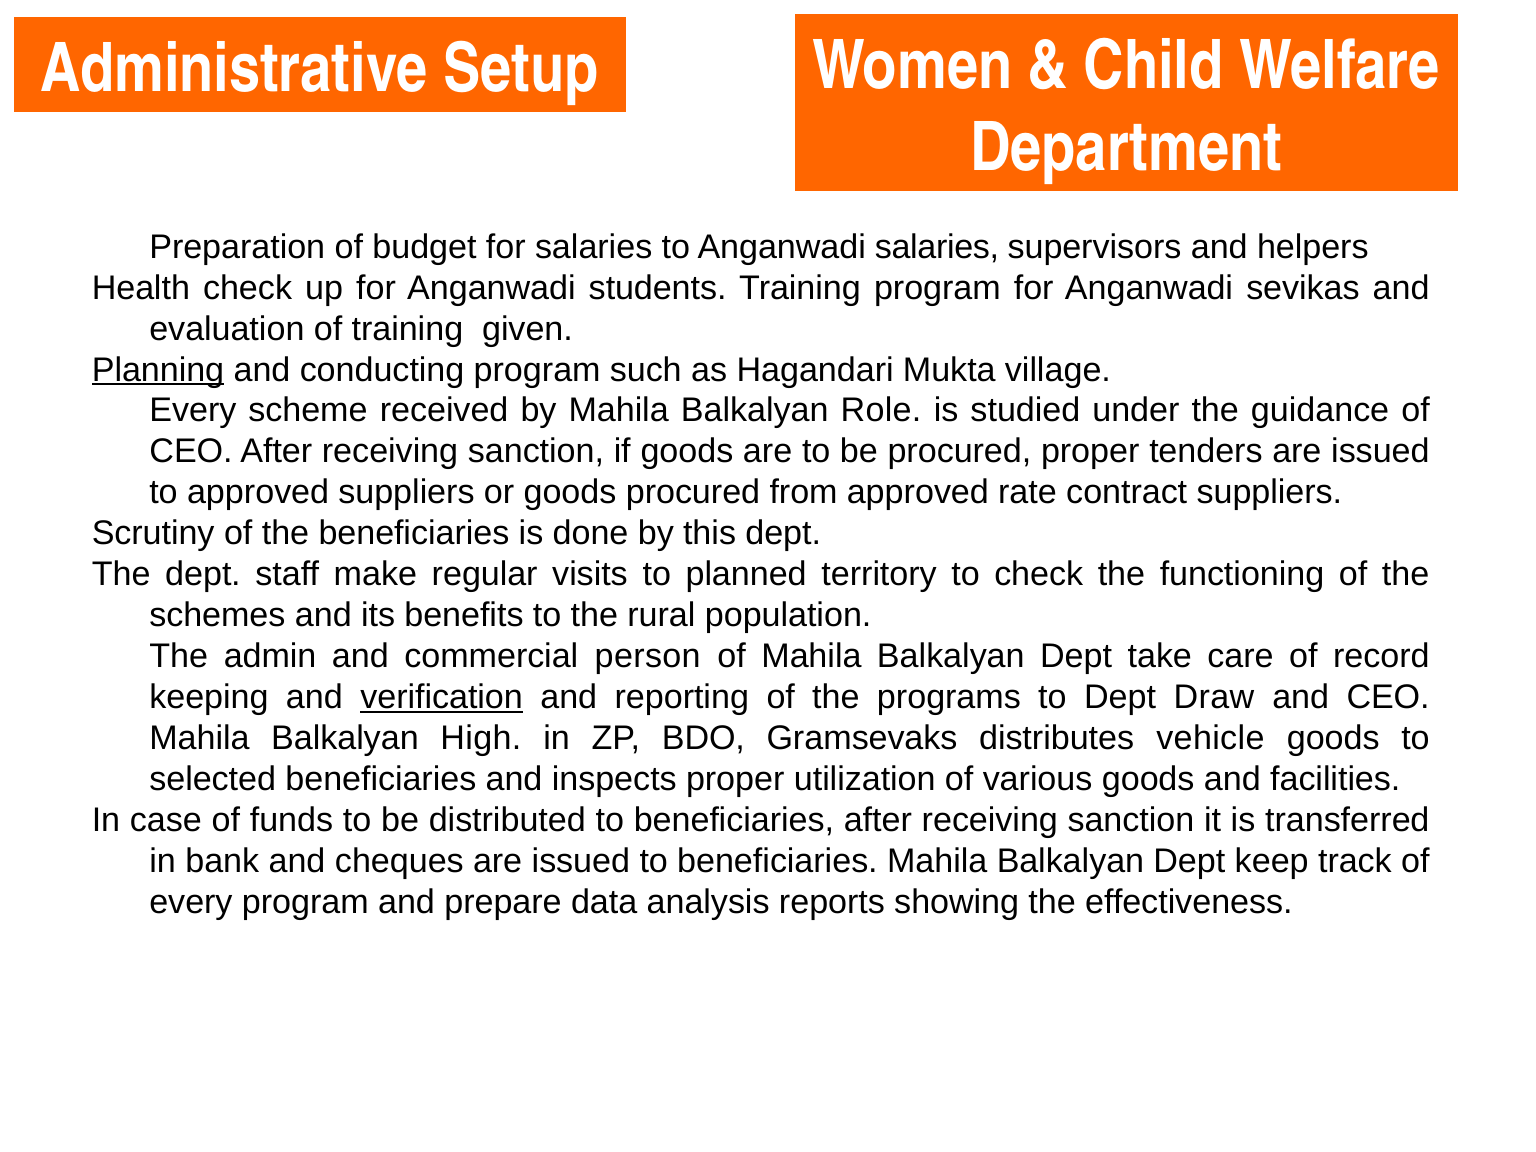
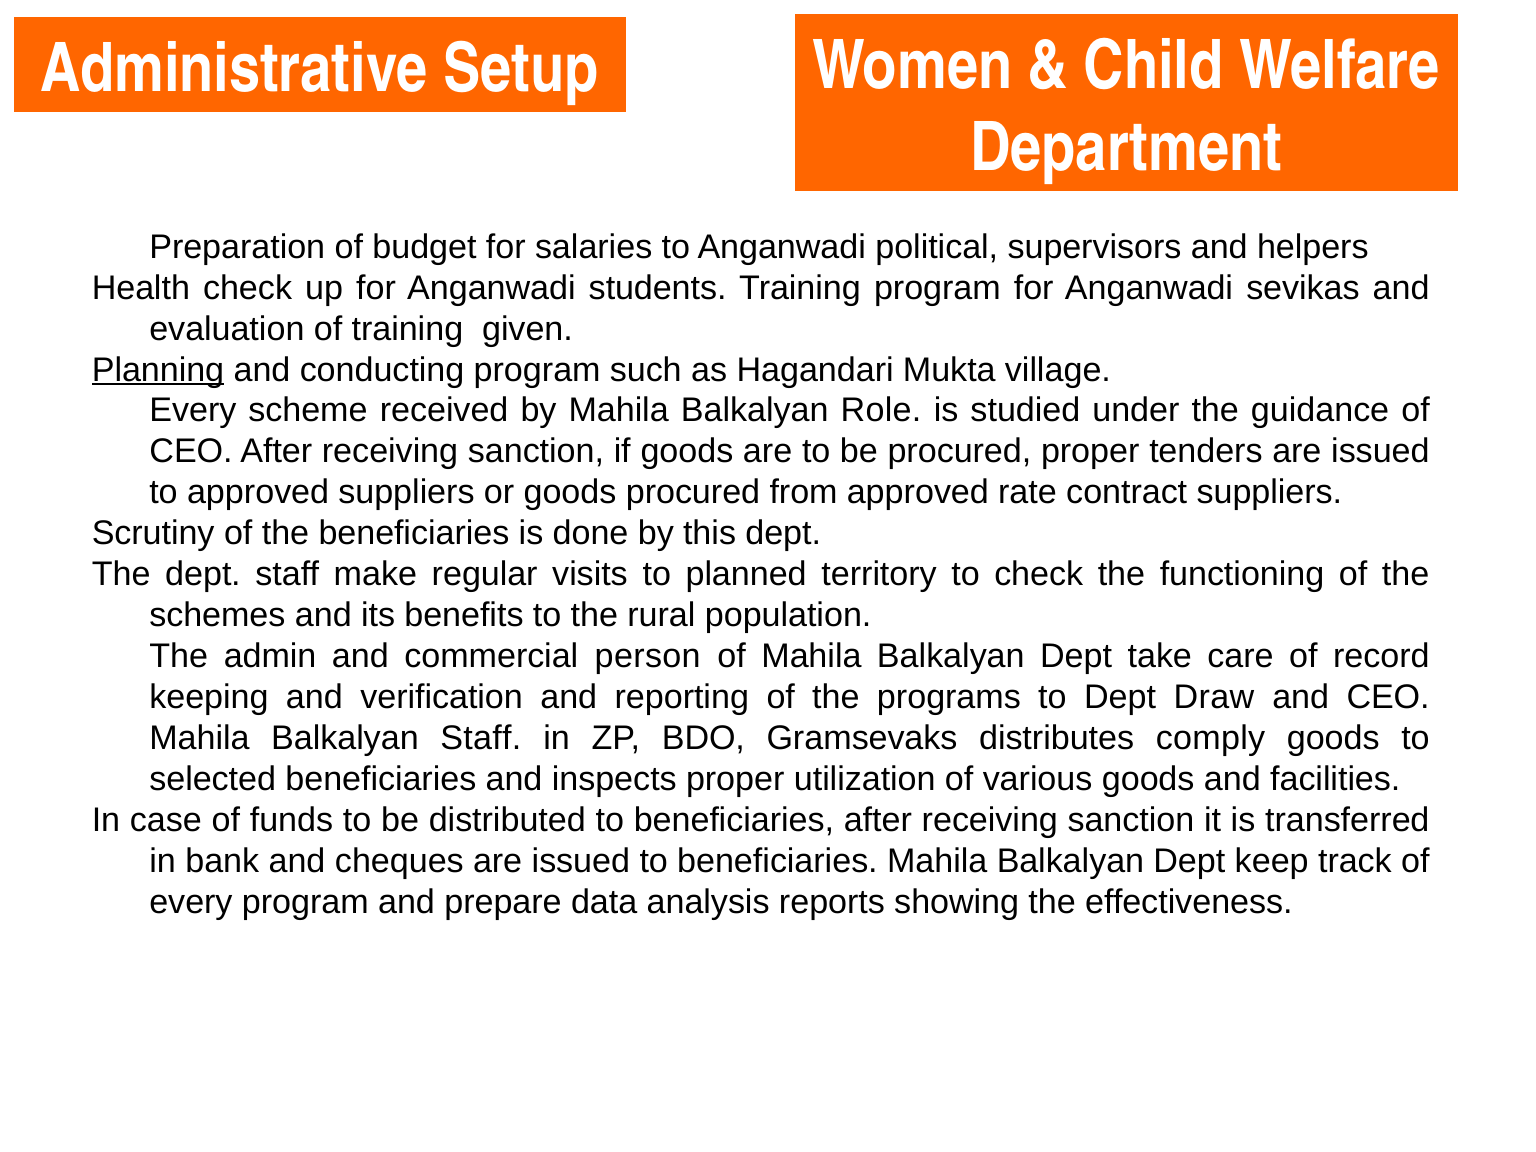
Anganwadi salaries: salaries -> political (937, 247)
verification underline: present -> none (442, 697)
Balkalyan High: High -> Staff (481, 738)
vehicle: vehicle -> comply (1210, 738)
